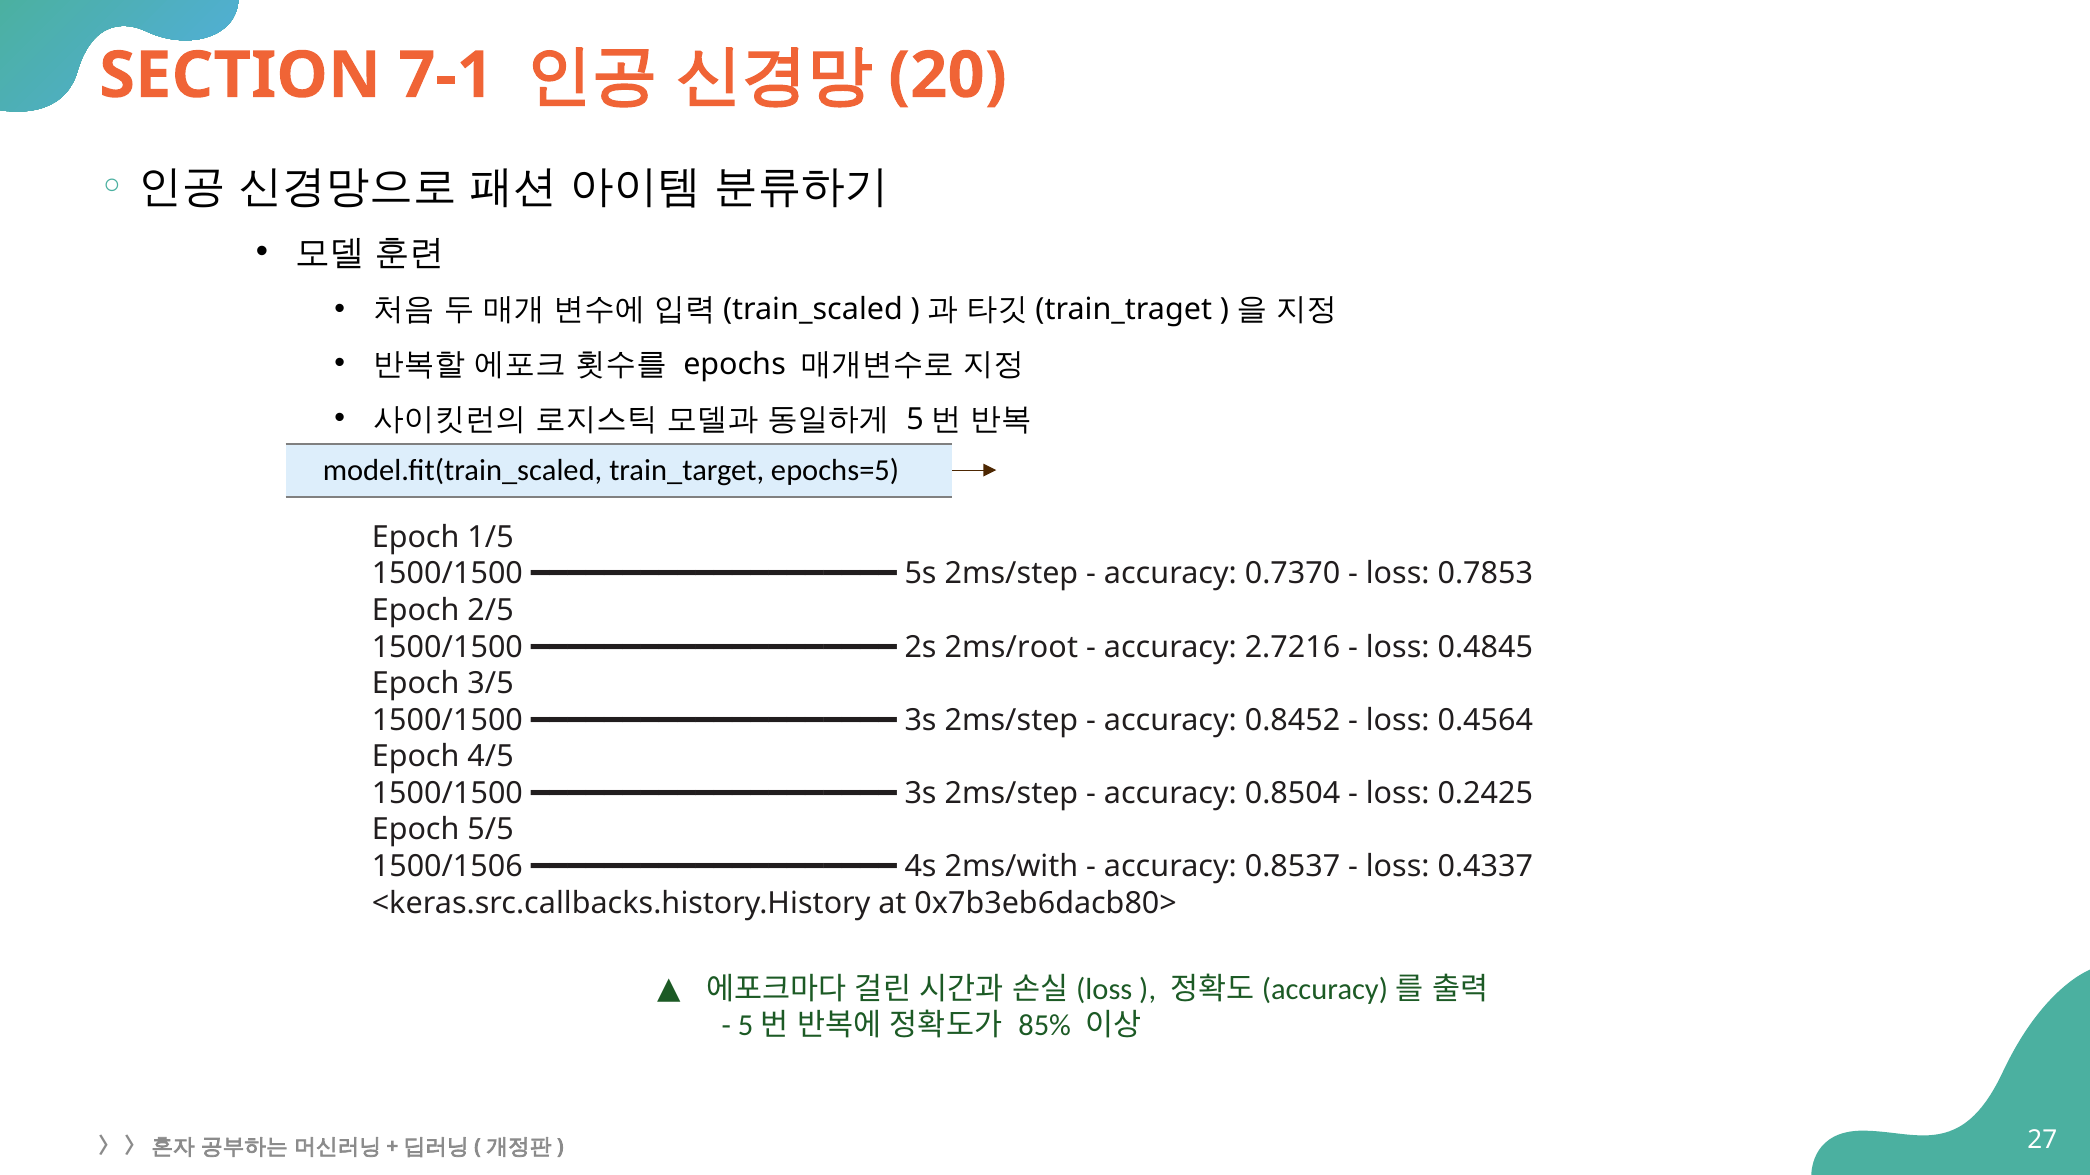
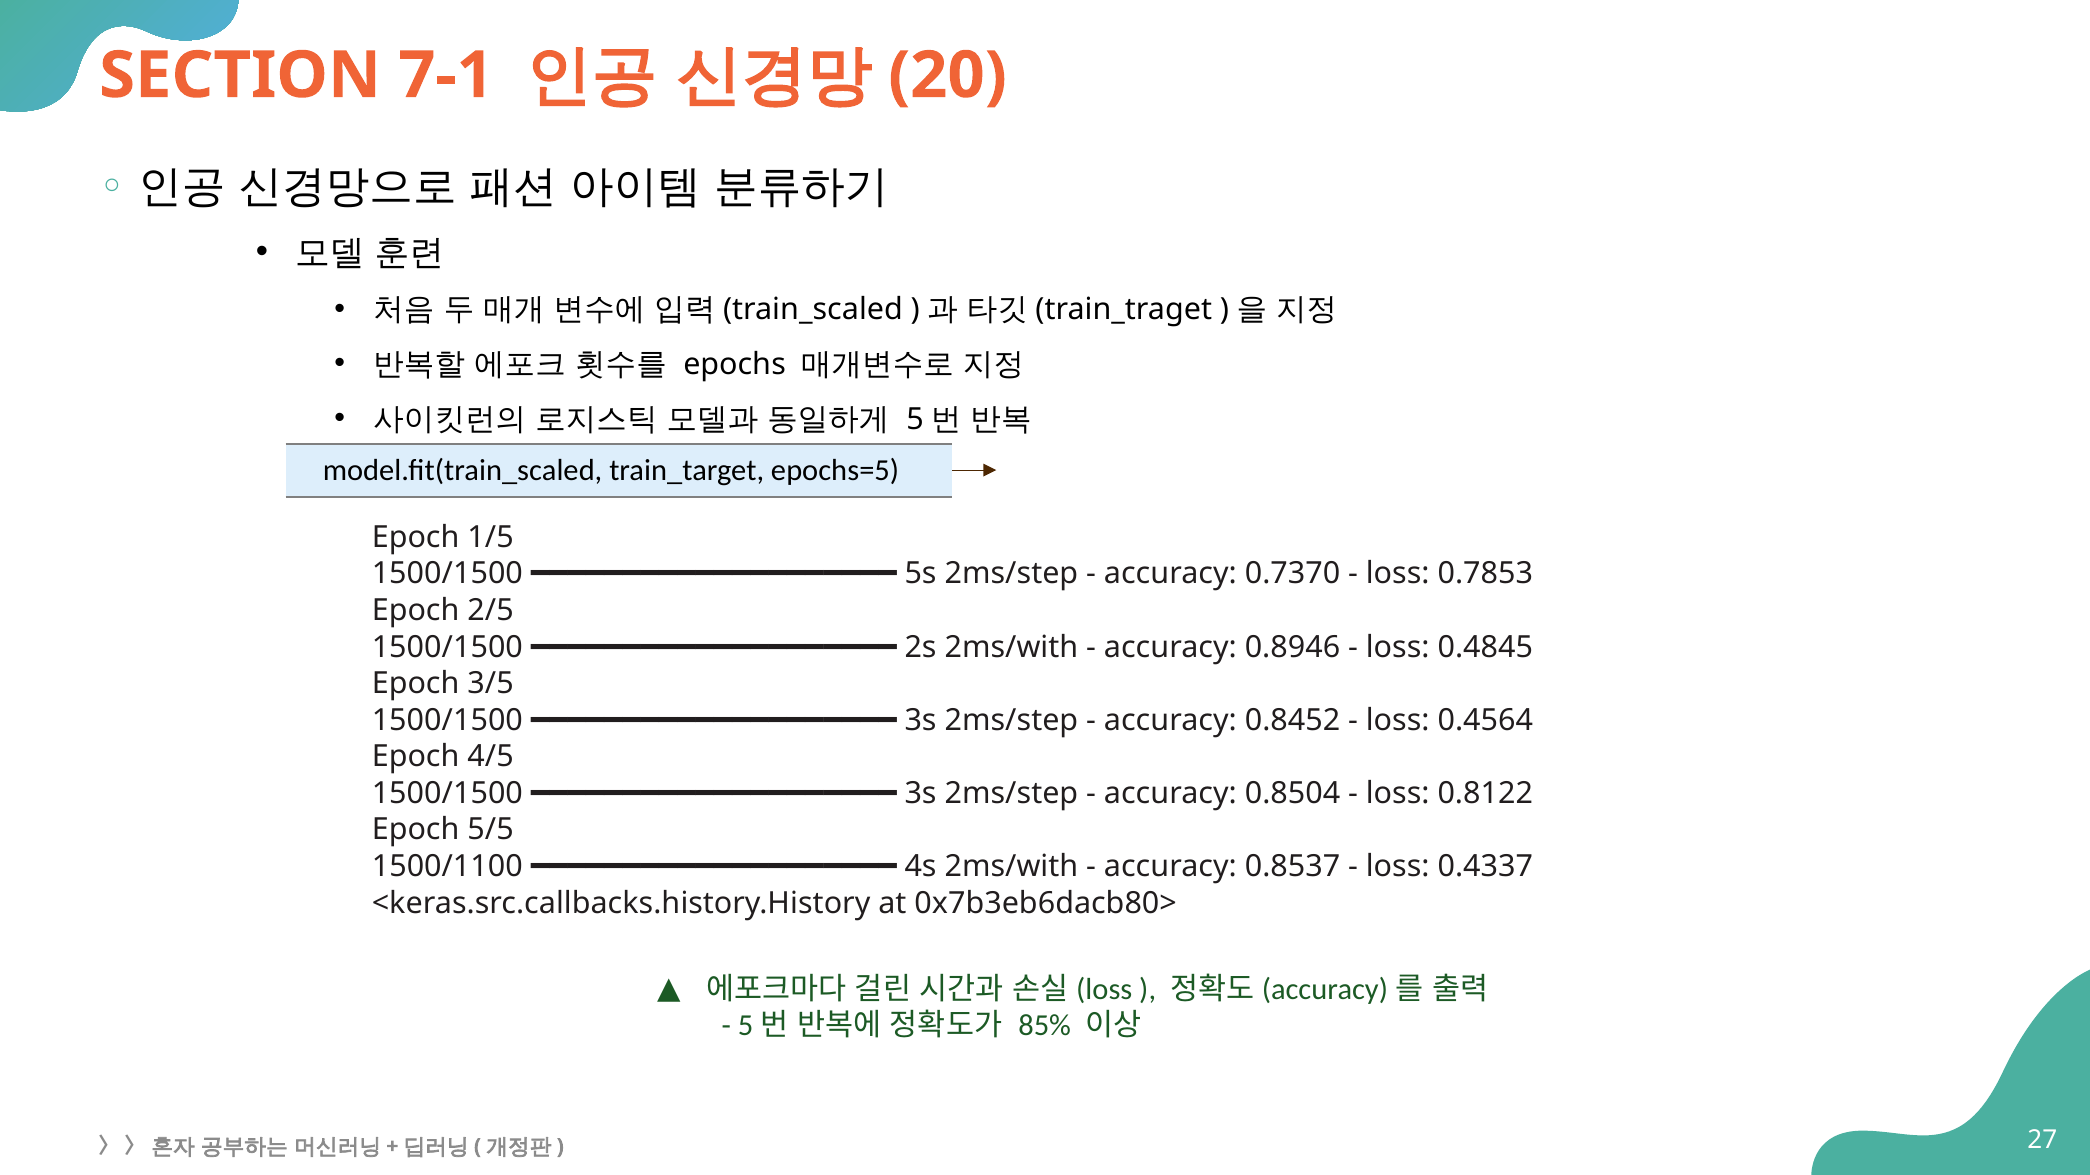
2s 2ms/root: 2ms/root -> 2ms/with (1011, 647)
2.7216: 2.7216 -> 0.8946 (1293, 647)
0.2425: 0.2425 -> 0.8122 (1485, 794)
1500/1506: 1500/1506 -> 1500/1100 (447, 867)
